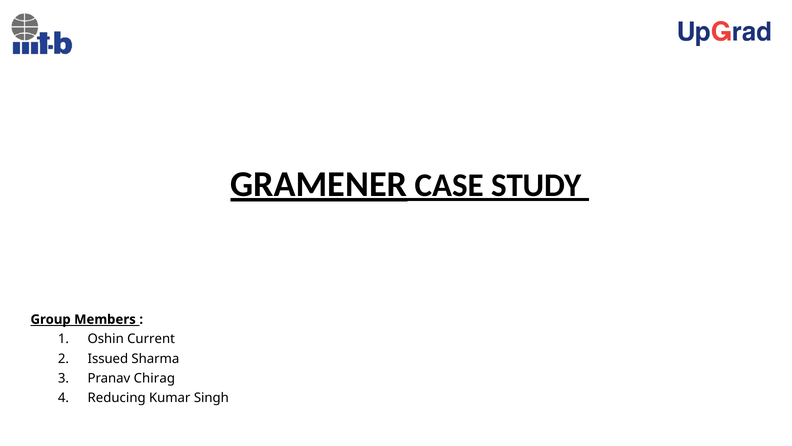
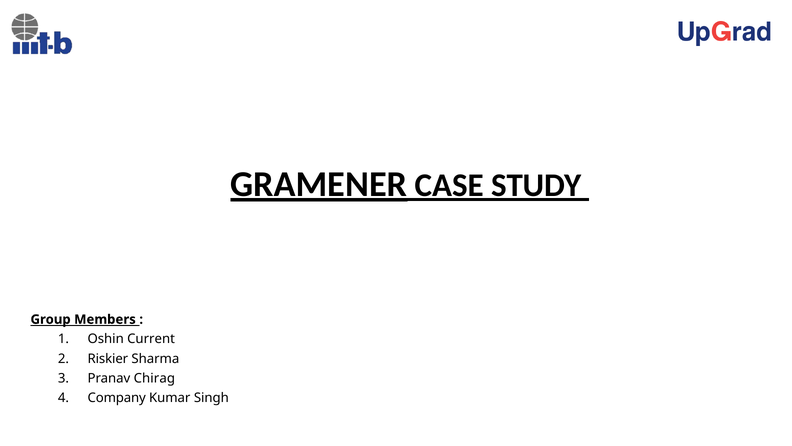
Issued: Issued -> Riskier (108, 358)
Reducing: Reducing -> Company (117, 398)
